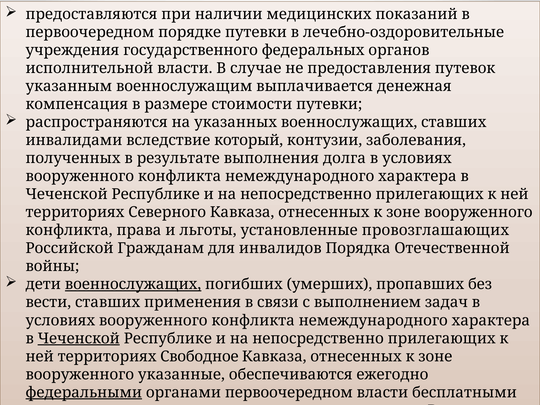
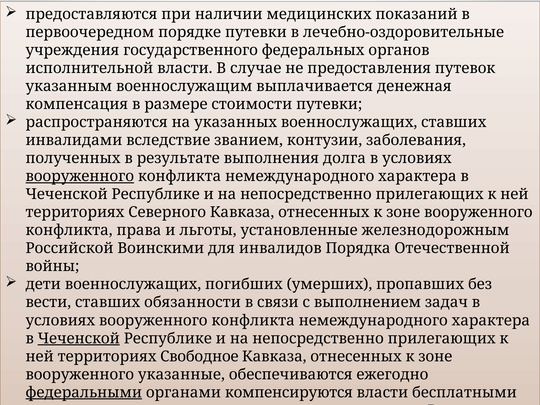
который: который -> званием (249, 140)
вооруженного underline: none -> present (80, 176)
провозглашающих: провозглашающих -> железнодорожным (435, 230)
Гражданам: Гражданам -> Воинскими (161, 248)
военнослужащих underline: present -> none (133, 284)
применения: применения -> обязанности (193, 302)
органами первоочередном: первоочередном -> компенсируются (289, 392)
